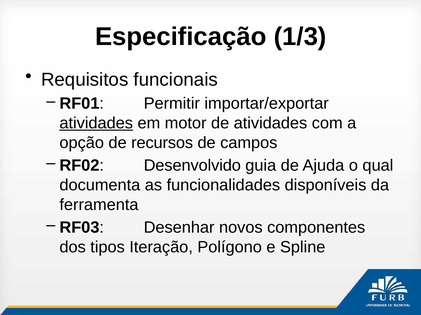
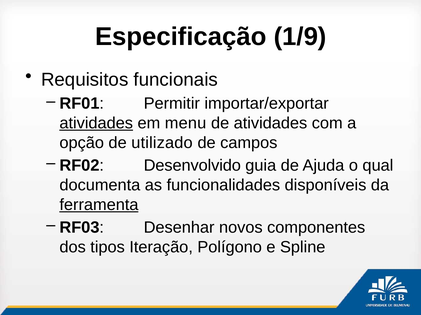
1/3: 1/3 -> 1/9 (300, 37)
motor: motor -> menu (186, 123)
recursos: recursos -> utilizado (162, 143)
ferramenta underline: none -> present (99, 205)
